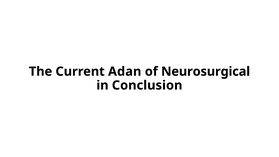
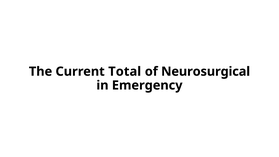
Adan: Adan -> Total (125, 71)
Conclusion: Conclusion -> Emergency (147, 85)
